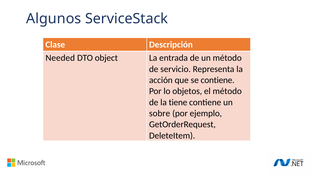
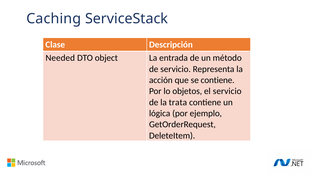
Algunos: Algunos -> Caching (54, 19)
el método: método -> servicio (227, 91)
tiene: tiene -> trata (178, 102)
sobre: sobre -> lógica (160, 113)
